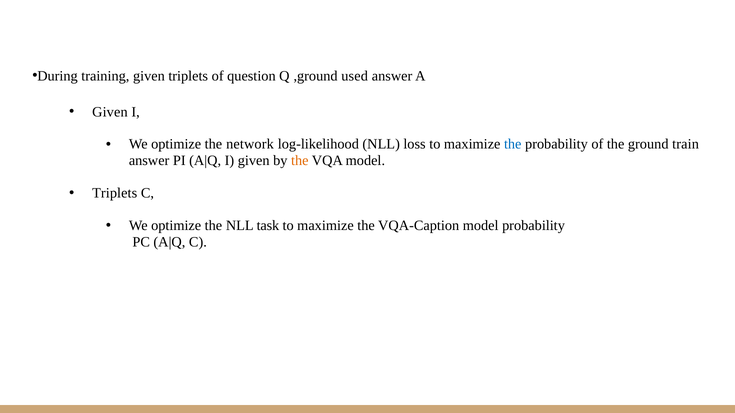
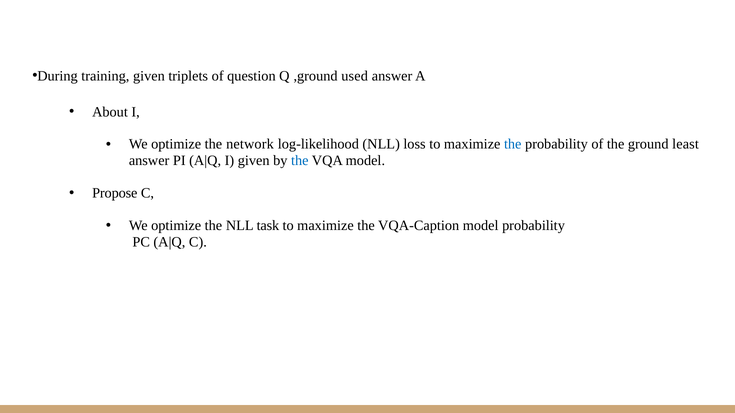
Given: Given -> About (110, 112)
train: train -> least (686, 144)
the colour: orange -> blue (300, 161)
Triplets: Triplets -> Propose (115, 193)
